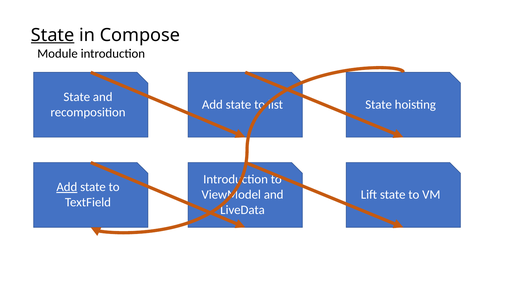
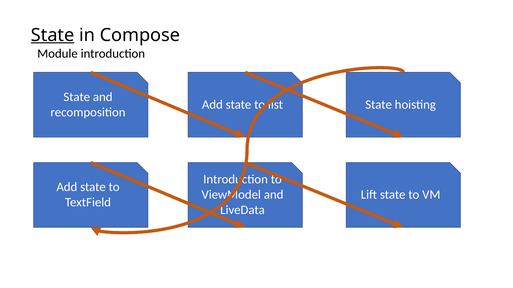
Add underline: present -> none (67, 187)
